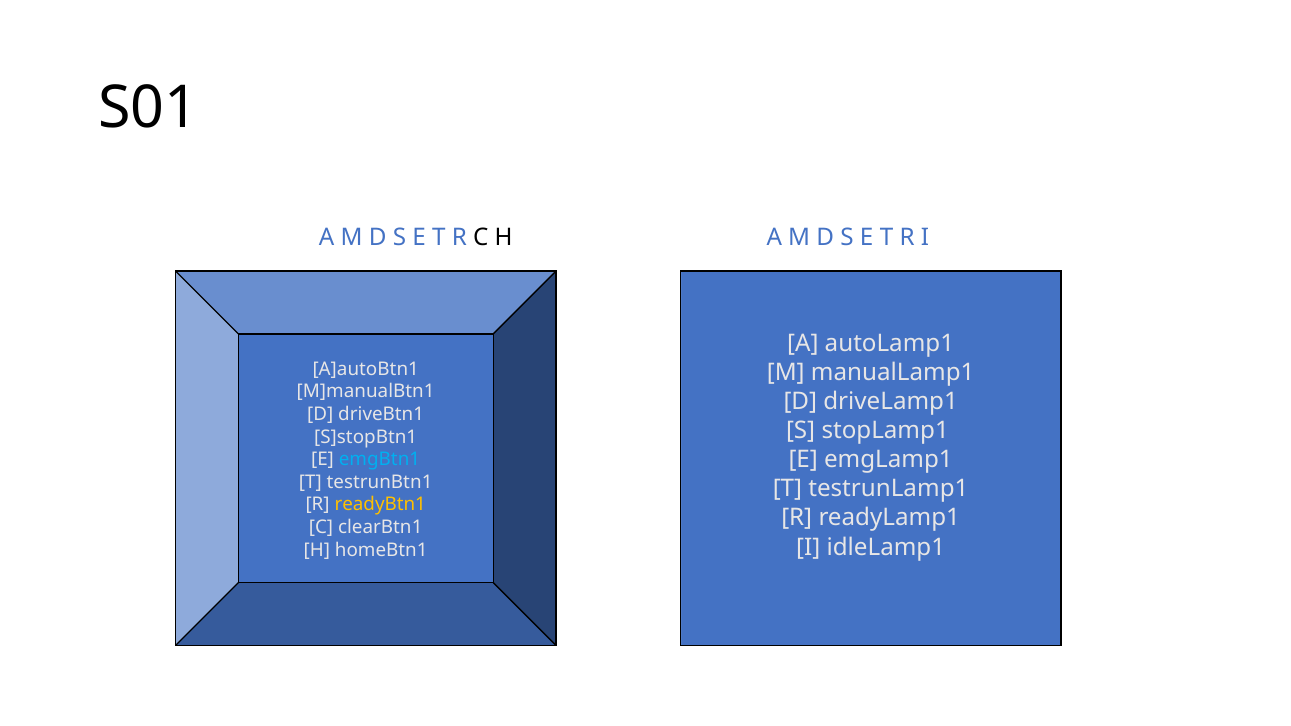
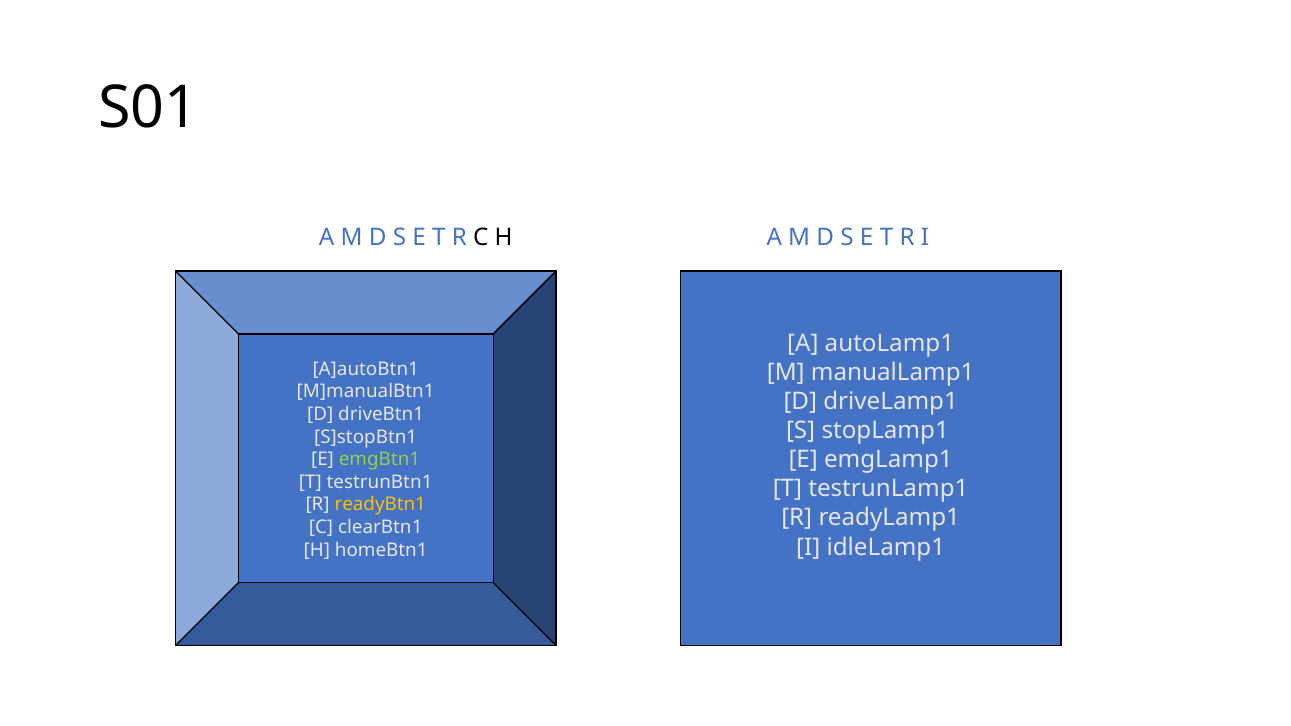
emgBtn1 colour: light blue -> light green (380, 460)
